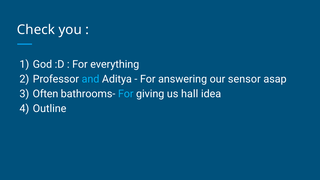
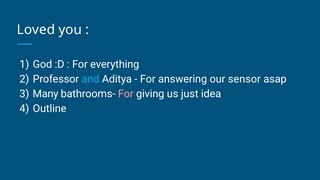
Check: Check -> Loved (36, 30)
Often: Often -> Many (45, 94)
For colour: light blue -> pink (126, 94)
hall: hall -> just (190, 94)
